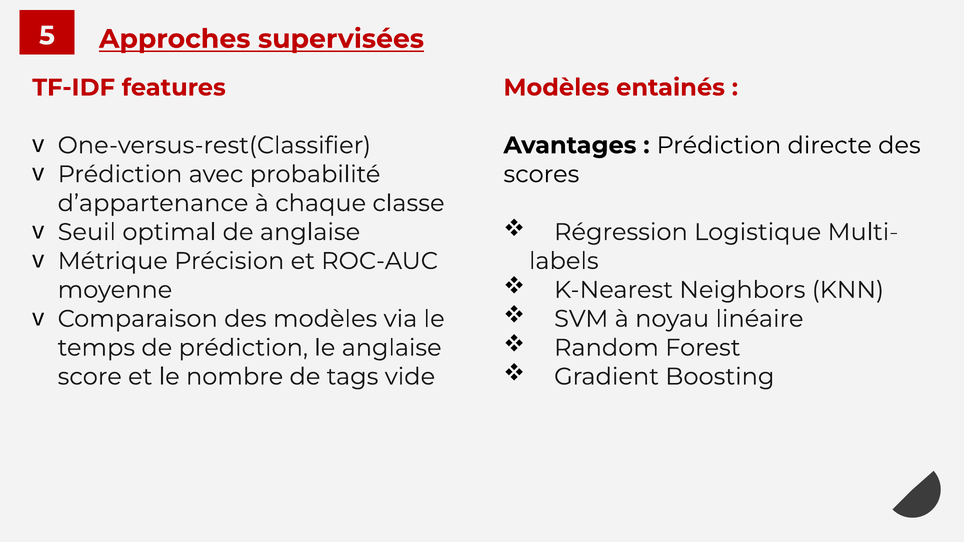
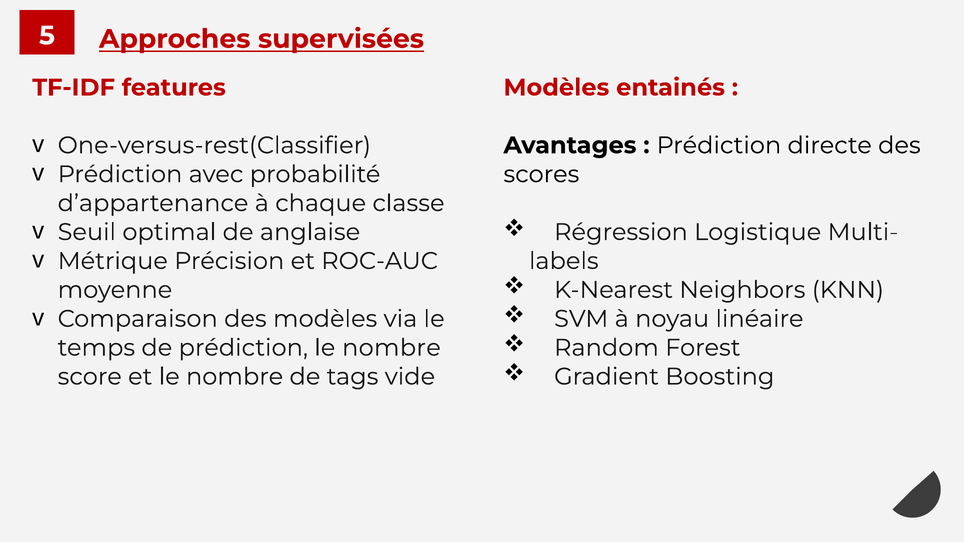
prédiction le anglaise: anglaise -> nombre (391, 348)
